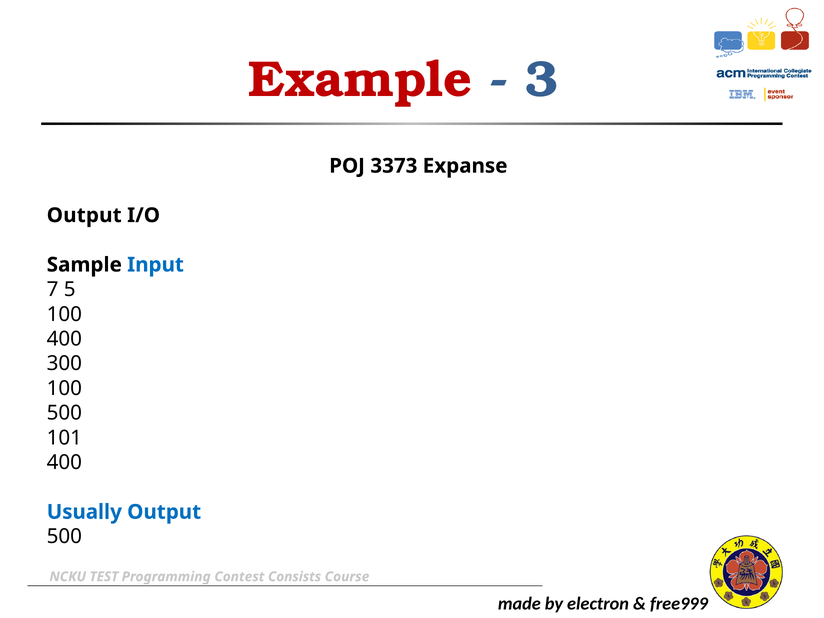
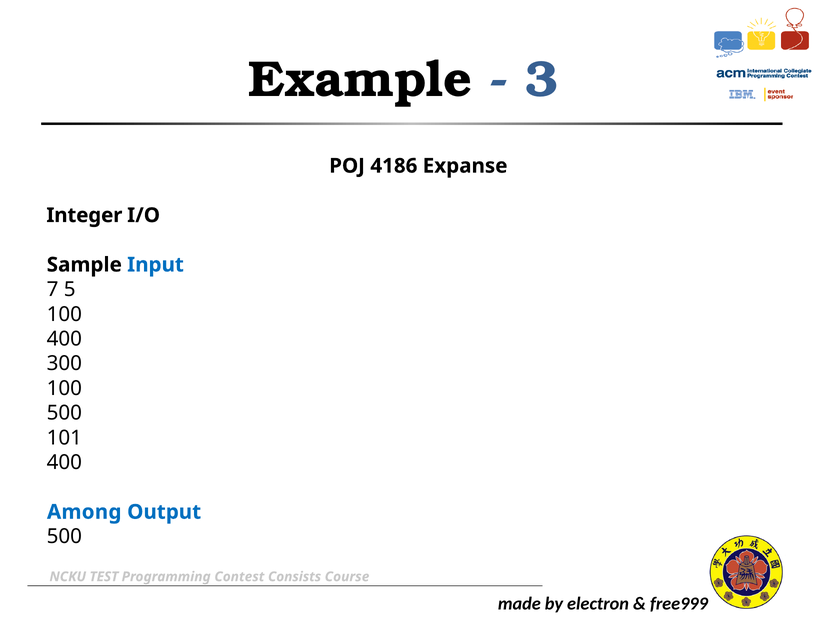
Example colour: red -> black (361, 80)
3373: 3373 -> 4186 (394, 166)
Output: Output -> Integer (84, 215)
Usually: Usually -> Among (84, 512)
